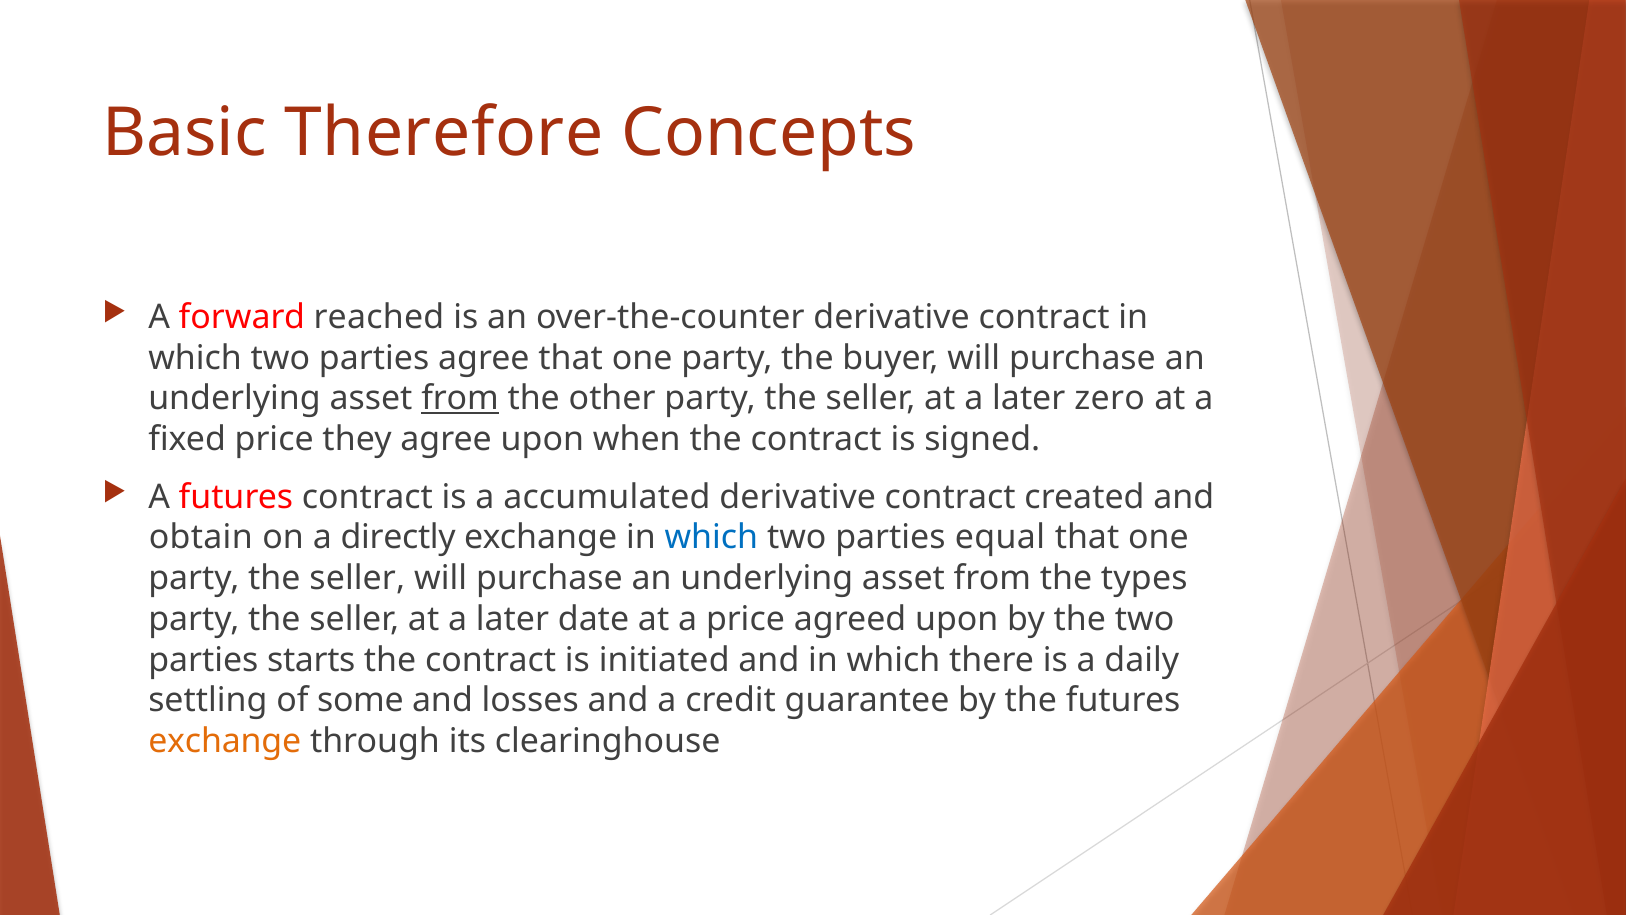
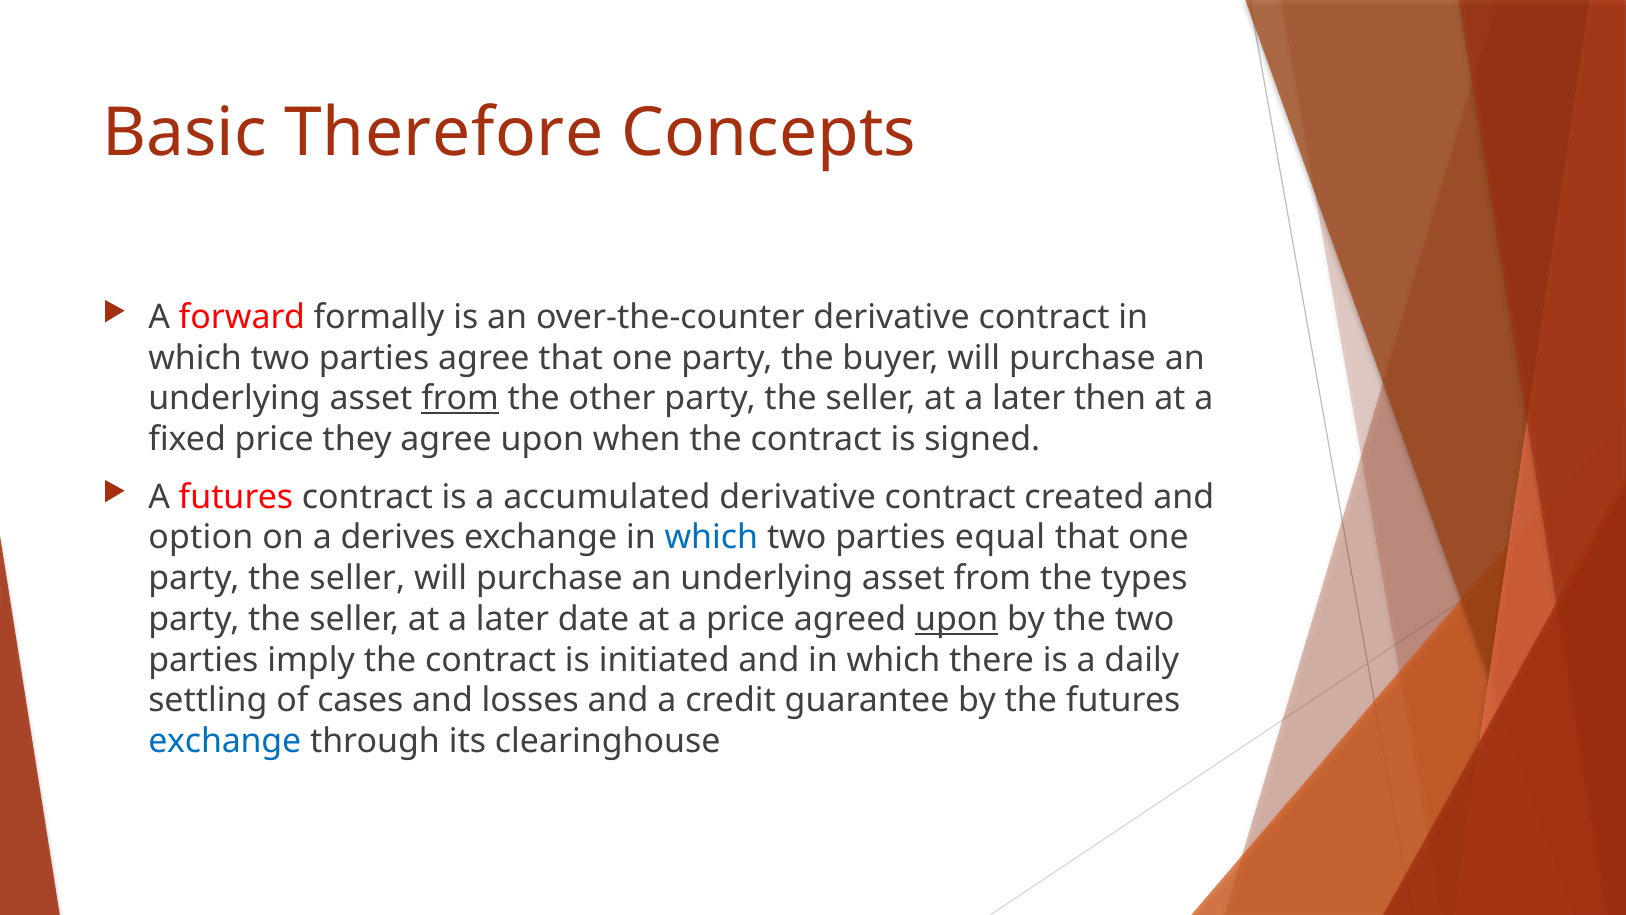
reached: reached -> formally (379, 317)
zero: zero -> then (1110, 398)
obtain: obtain -> option (201, 538)
directly: directly -> derives (398, 538)
upon underline: none -> present (957, 619)
starts: starts -> imply (311, 660)
some: some -> cases (360, 700)
exchange colour: orange -> blue (225, 741)
